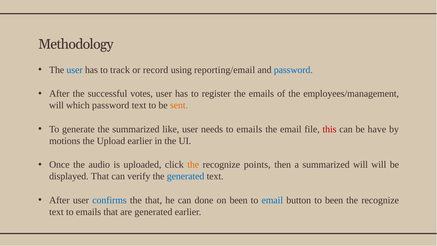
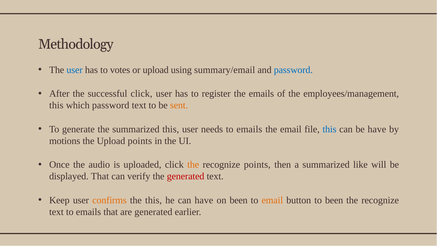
track: track -> votes (120, 70)
or record: record -> upload (156, 70)
reporting/email: reporting/email -> summary/email (225, 70)
successful votes: votes -> click (142, 94)
will: will -> this (56, 105)
summarized like: like -> this (171, 129)
this colour: red -> blue (329, 129)
Upload earlier: earlier -> points (140, 141)
summarized will: will -> like (360, 165)
generated colour: blue -> red (186, 176)
After: After -> Keep (59, 200)
confirms colour: blue -> orange (109, 200)
the that: that -> this (154, 200)
can done: done -> have (204, 200)
email colour: blue -> orange (272, 200)
